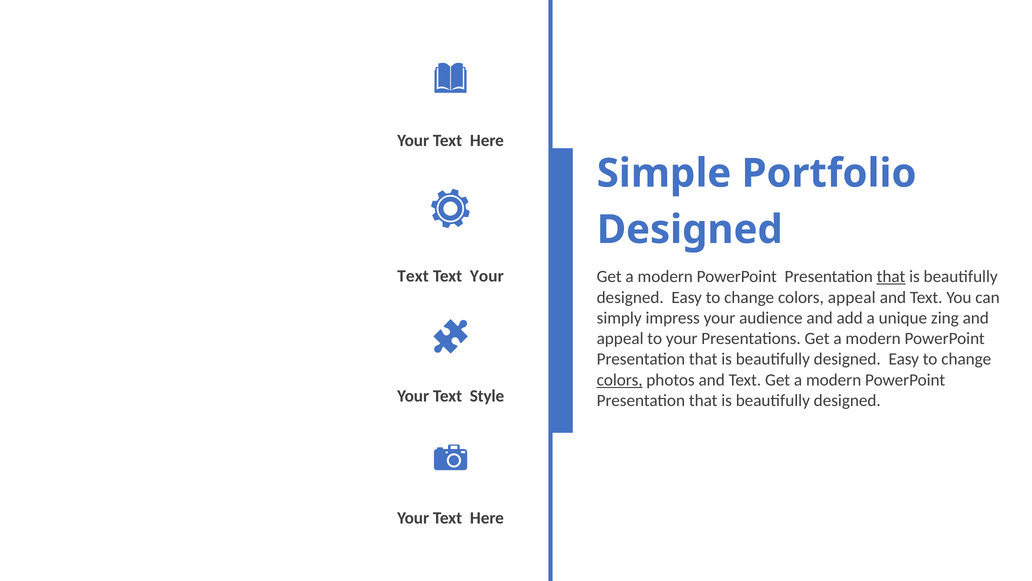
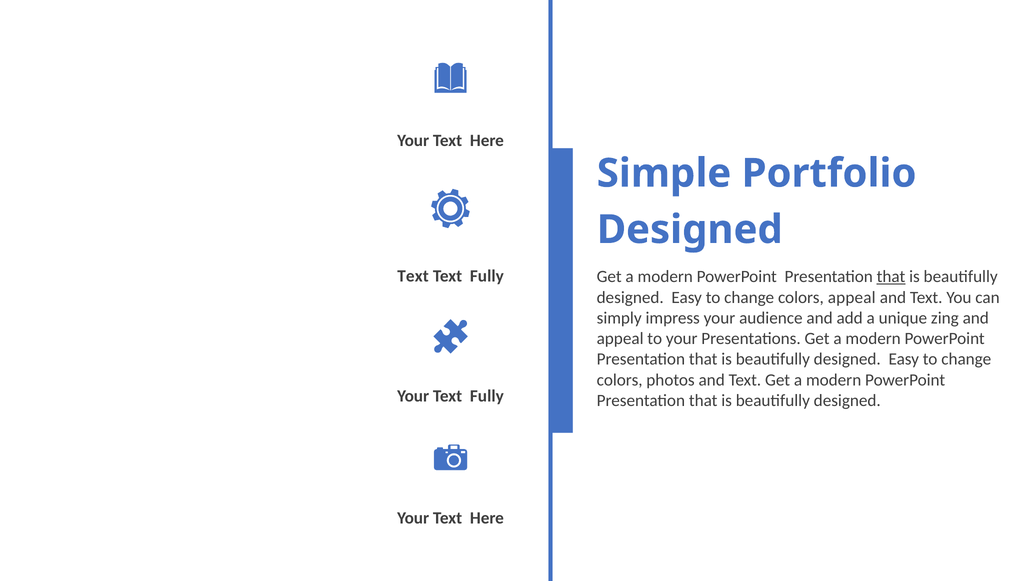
Your: Your -> Fully (487, 276)
colors underline: present -> none (620, 380)
Your Text Style: Style -> Fully (487, 396)
